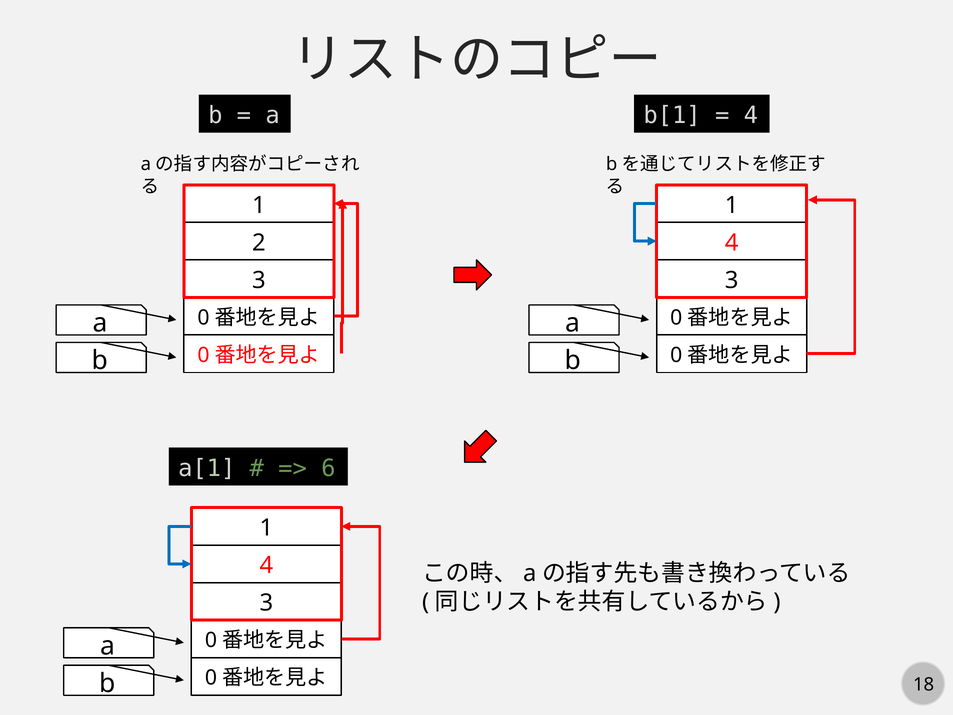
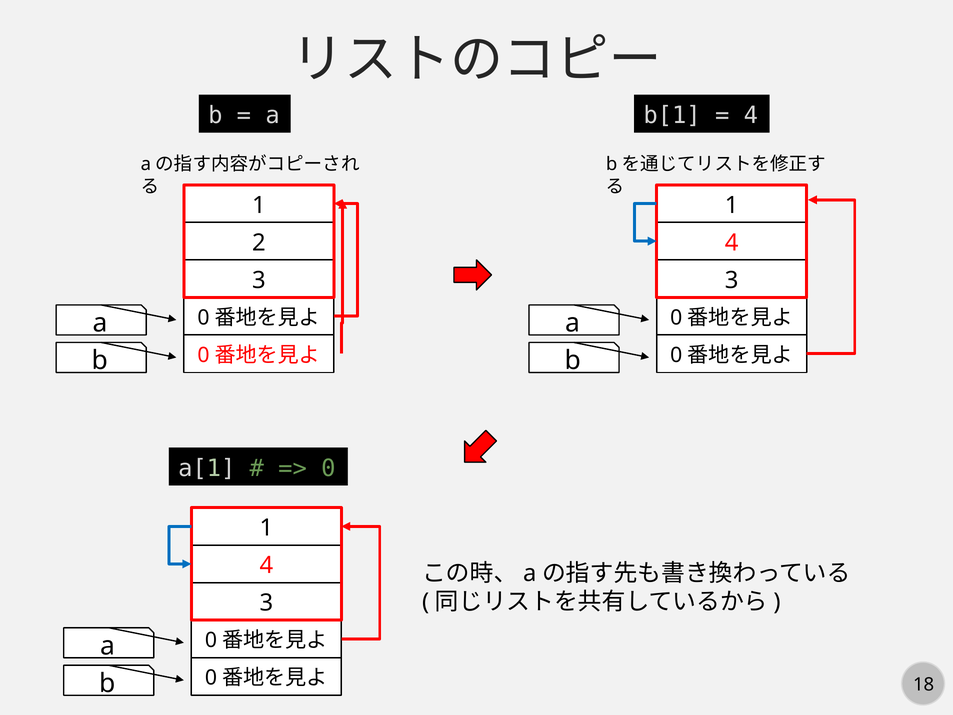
6: 6 -> 0 (328, 468)
